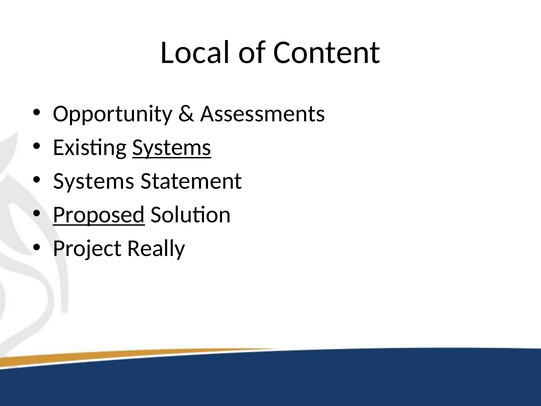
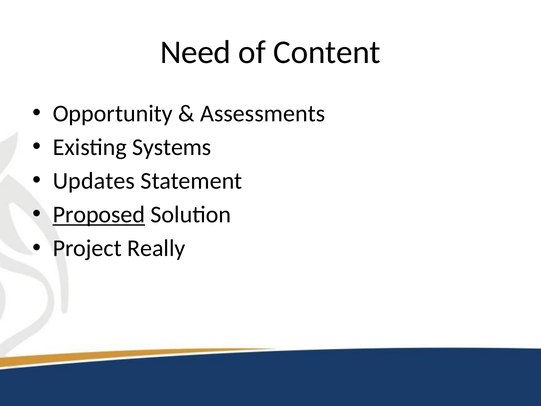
Local: Local -> Need (196, 52)
Systems underline: present -> none (172, 147)
Systems: Systems -> Updates (94, 181)
